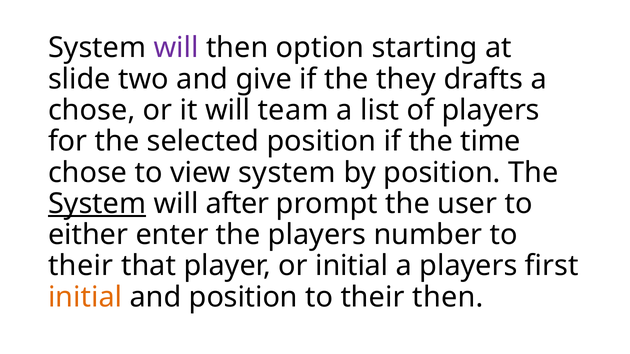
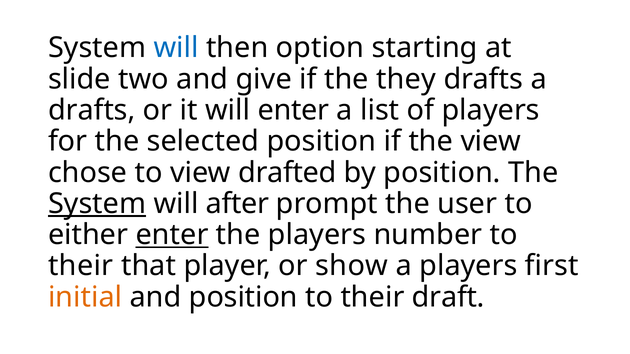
will colour: purple -> blue (176, 48)
chose: chose -> drafts (92, 110)
will team: team -> enter (293, 110)
the time: time -> view (491, 142)
view system: system -> drafted (287, 173)
enter underline: none -> present (172, 235)
or initial: initial -> show (352, 266)
their then: then -> draft (448, 297)
